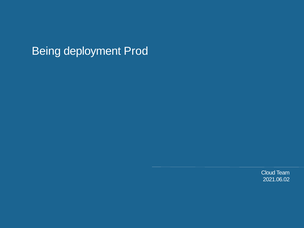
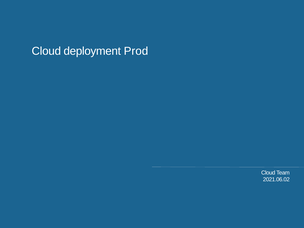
Being: Being -> Cloud (46, 51)
